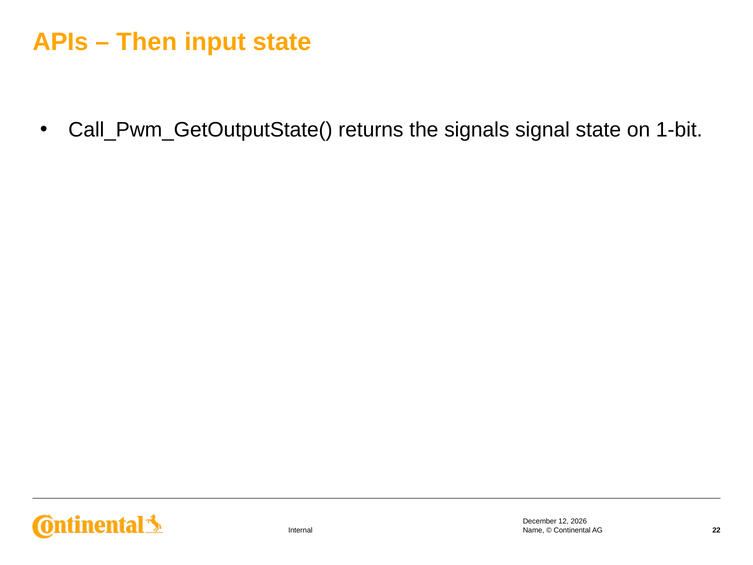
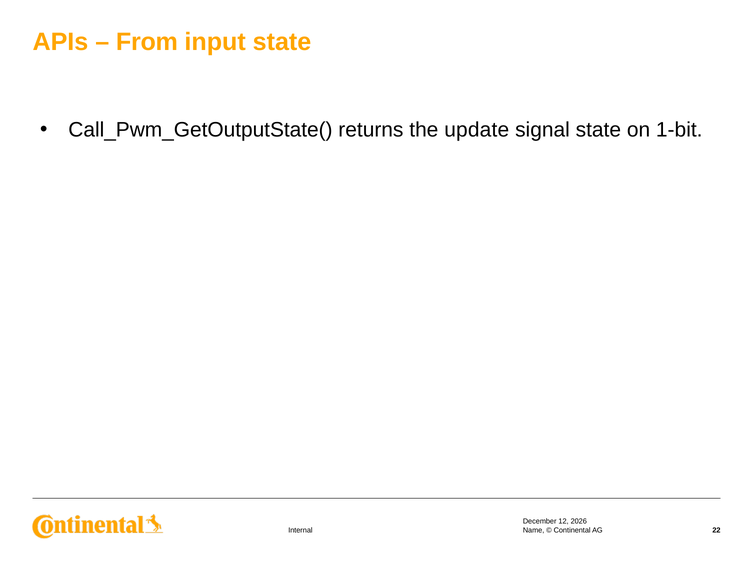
Then: Then -> From (147, 42)
signals: signals -> update (477, 130)
